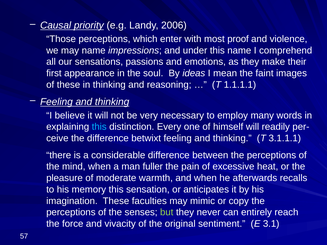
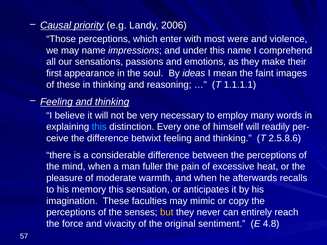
proof: proof -> were (238, 39)
3.1.1.1: 3.1.1.1 -> 2.5.8.6 (285, 138)
but colour: light green -> yellow (167, 213)
3.1: 3.1 -> 4.8 (271, 224)
